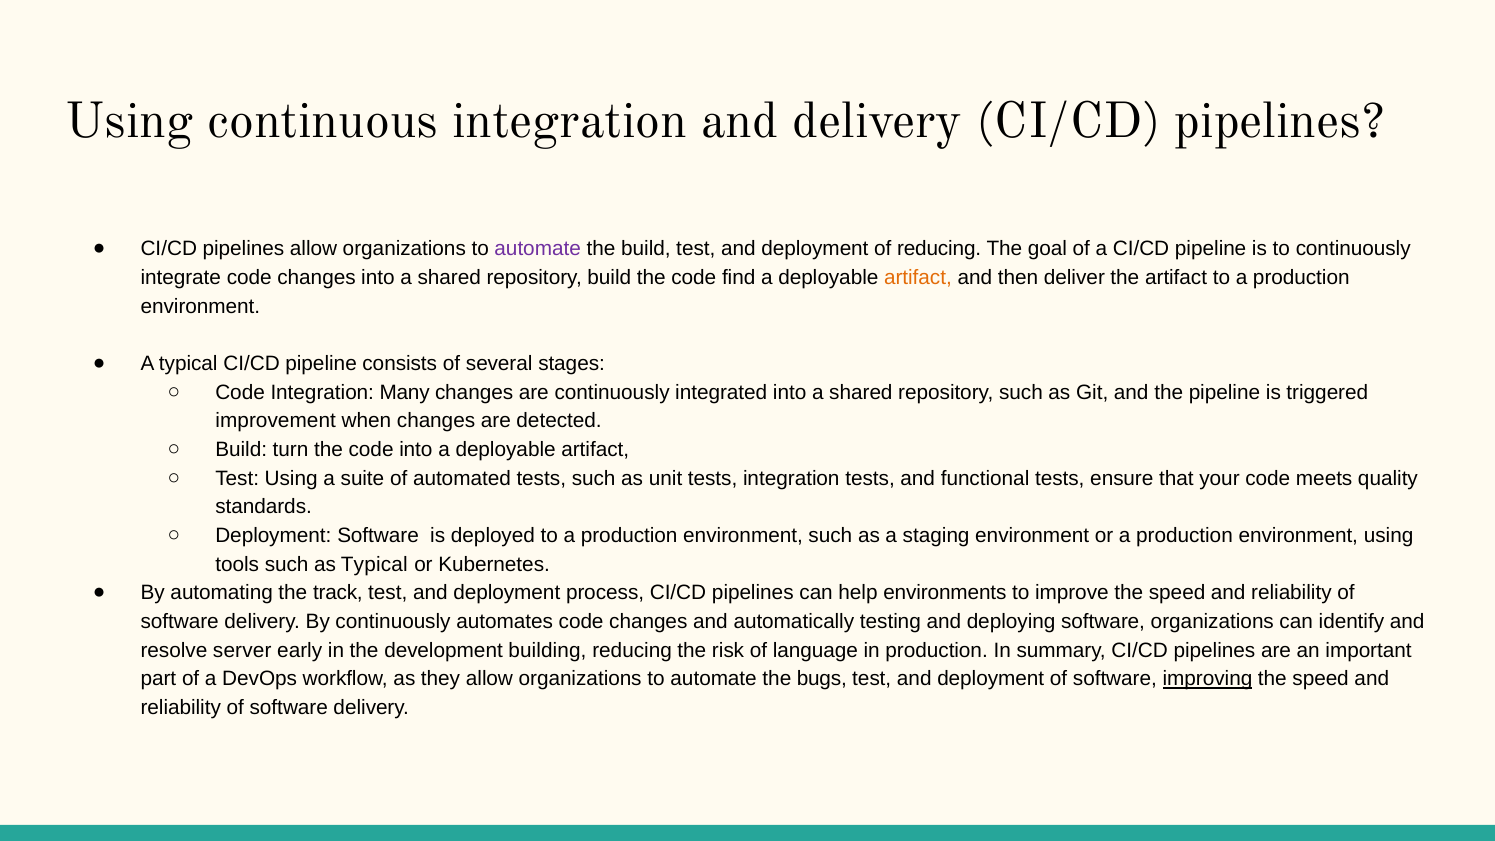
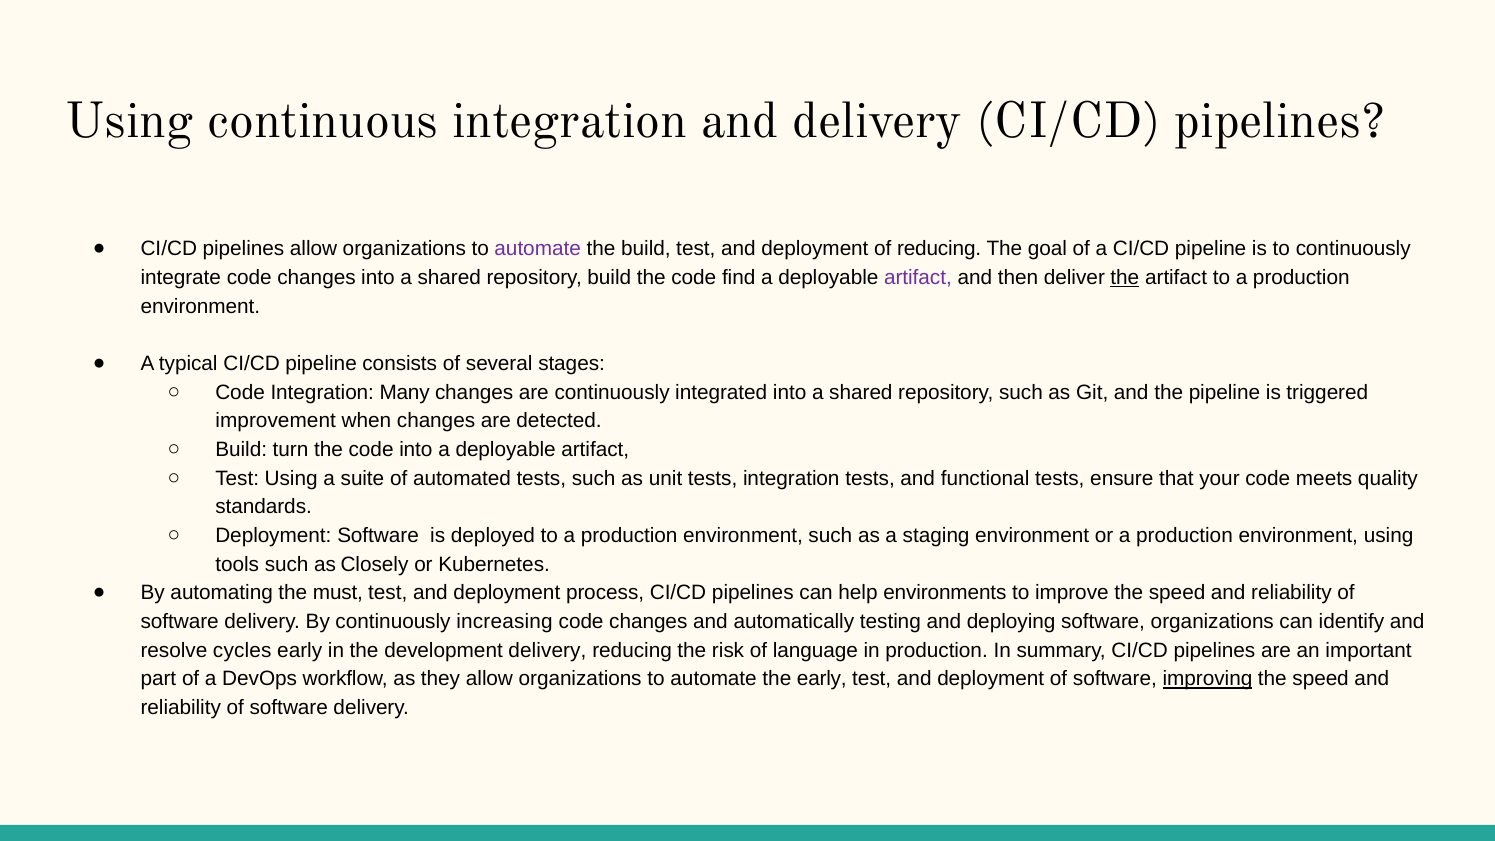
artifact colour: orange -> purple (918, 278)
the underline: none -> present (1125, 278)
as Typical: Typical -> Closely (374, 564)
track: track -> must (338, 593)
automates: automates -> increasing (505, 622)
server: server -> cycles (242, 650)
development building: building -> delivery (547, 650)
the bugs: bugs -> early (822, 679)
